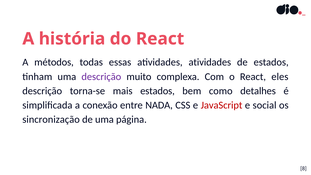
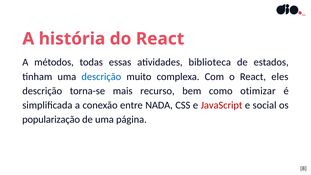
atividades atividades: atividades -> biblioteca (210, 62)
descrição colour: purple -> blue (101, 77)
mais estados: estados -> recurso (157, 91)
detalhes: detalhes -> otimizar (258, 91)
sincronização: sincronização -> popularização (51, 119)
